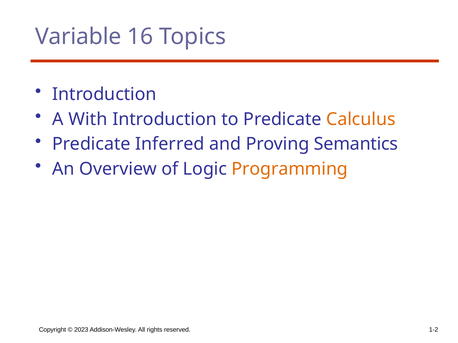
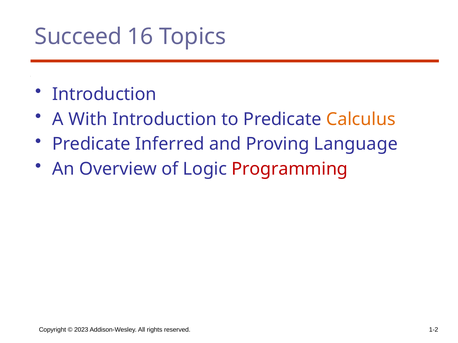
Variable: Variable -> Succeed (78, 37)
Semantics: Semantics -> Language (356, 144)
Programming colour: orange -> red (290, 169)
